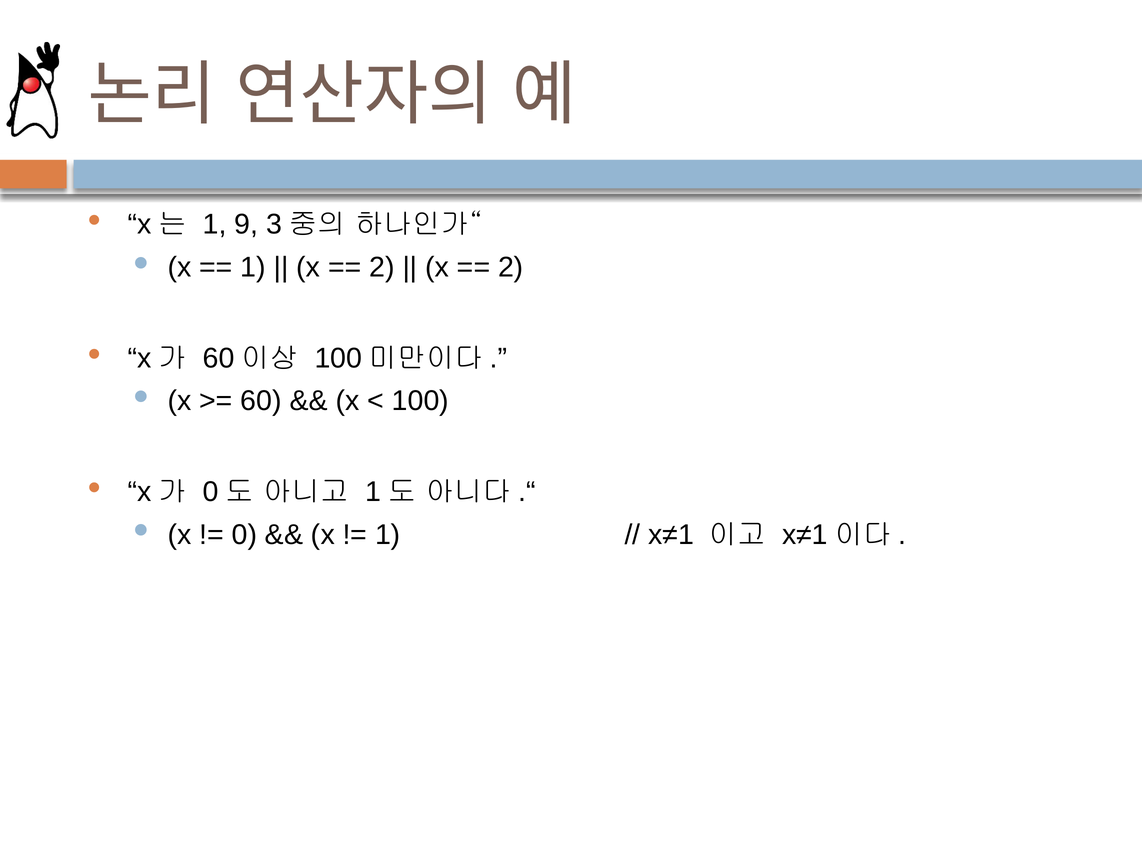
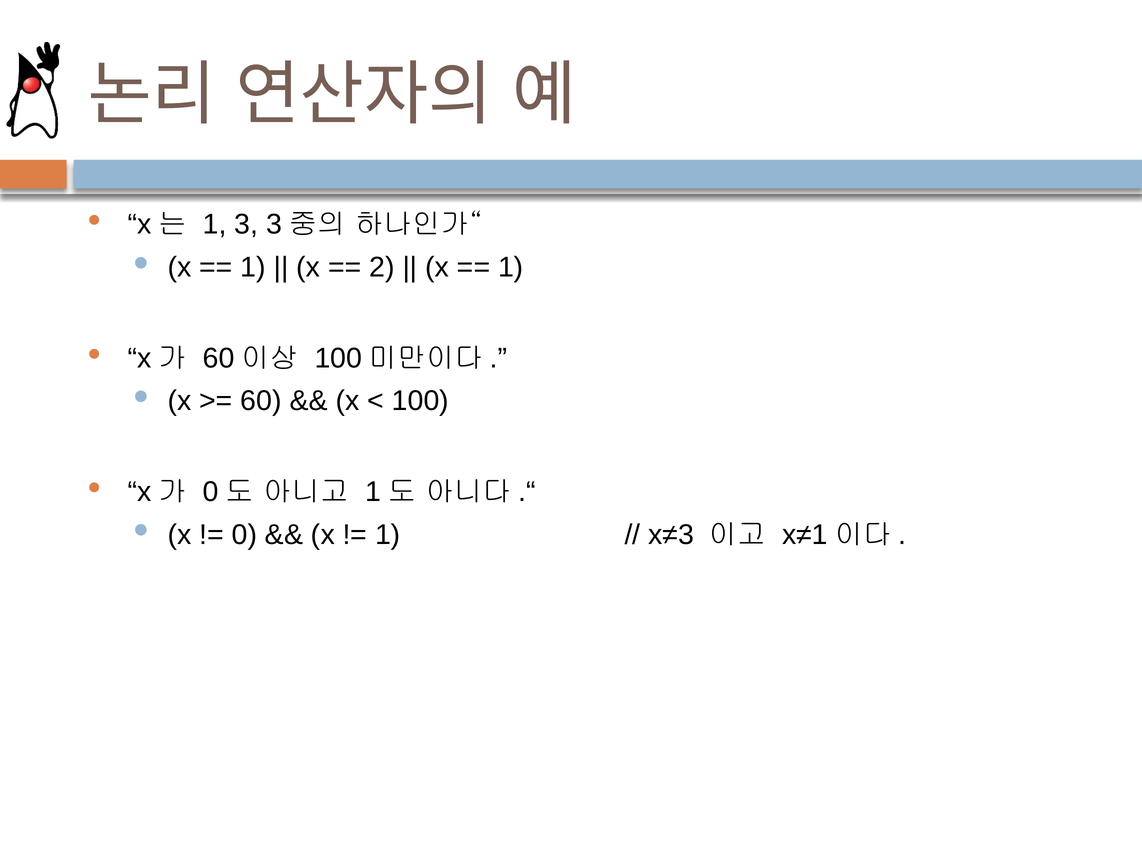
9: 9 -> 3 (246, 225)
2: 2 -> 1 (511, 268)
x≠1: x≠1 -> x≠3 (671, 535)
